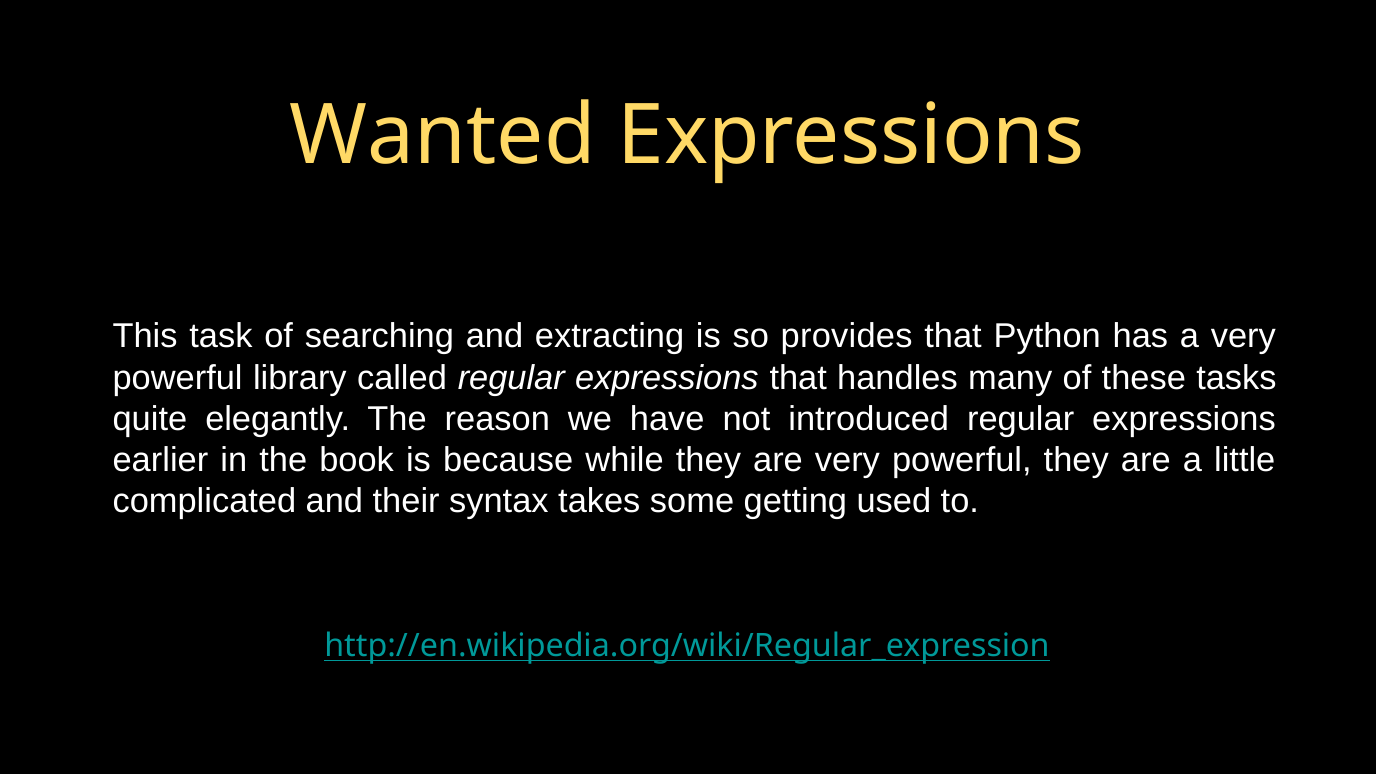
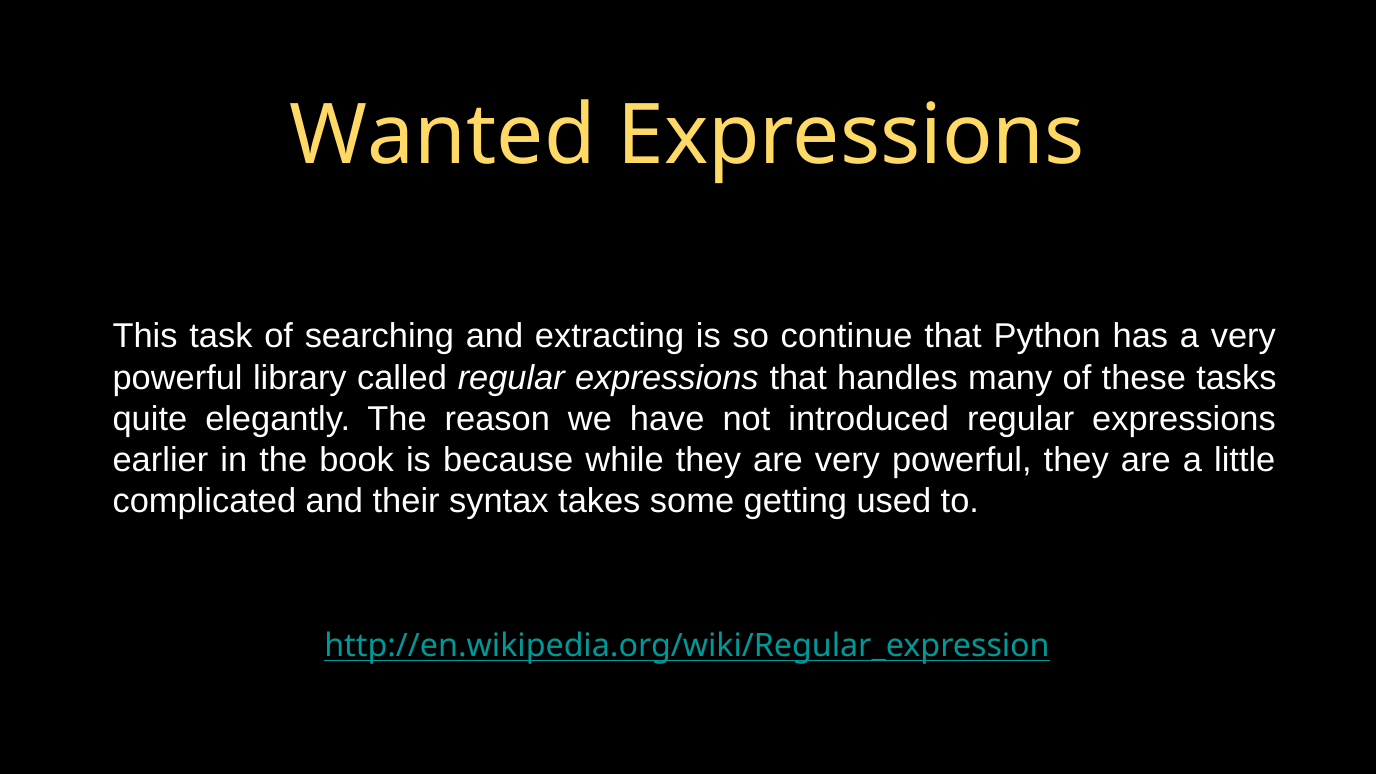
provides: provides -> continue (847, 336)
